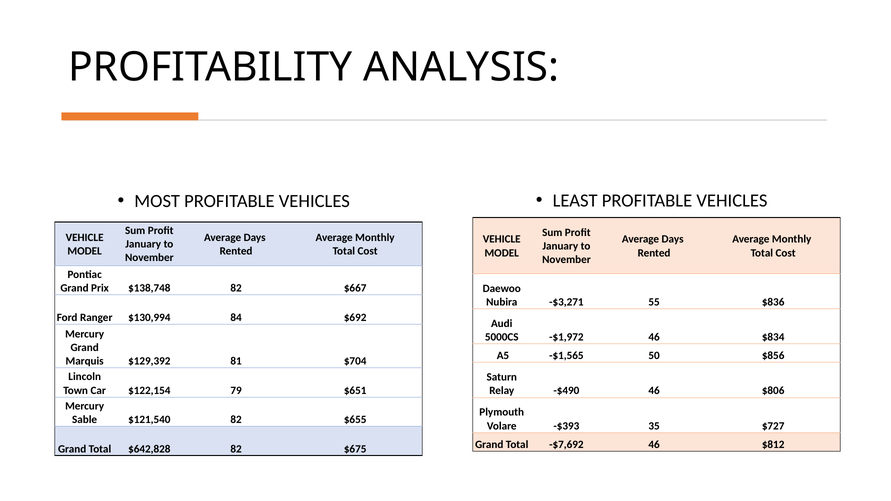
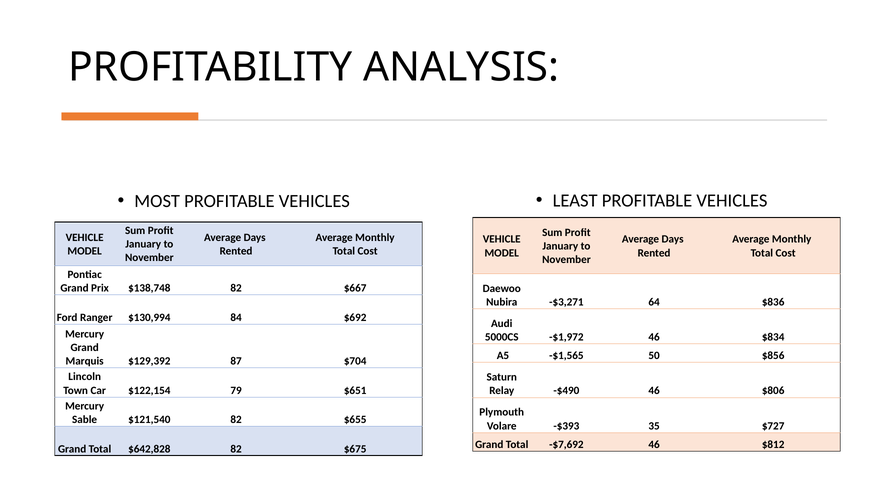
55: 55 -> 64 (654, 302)
81: 81 -> 87 (236, 361)
